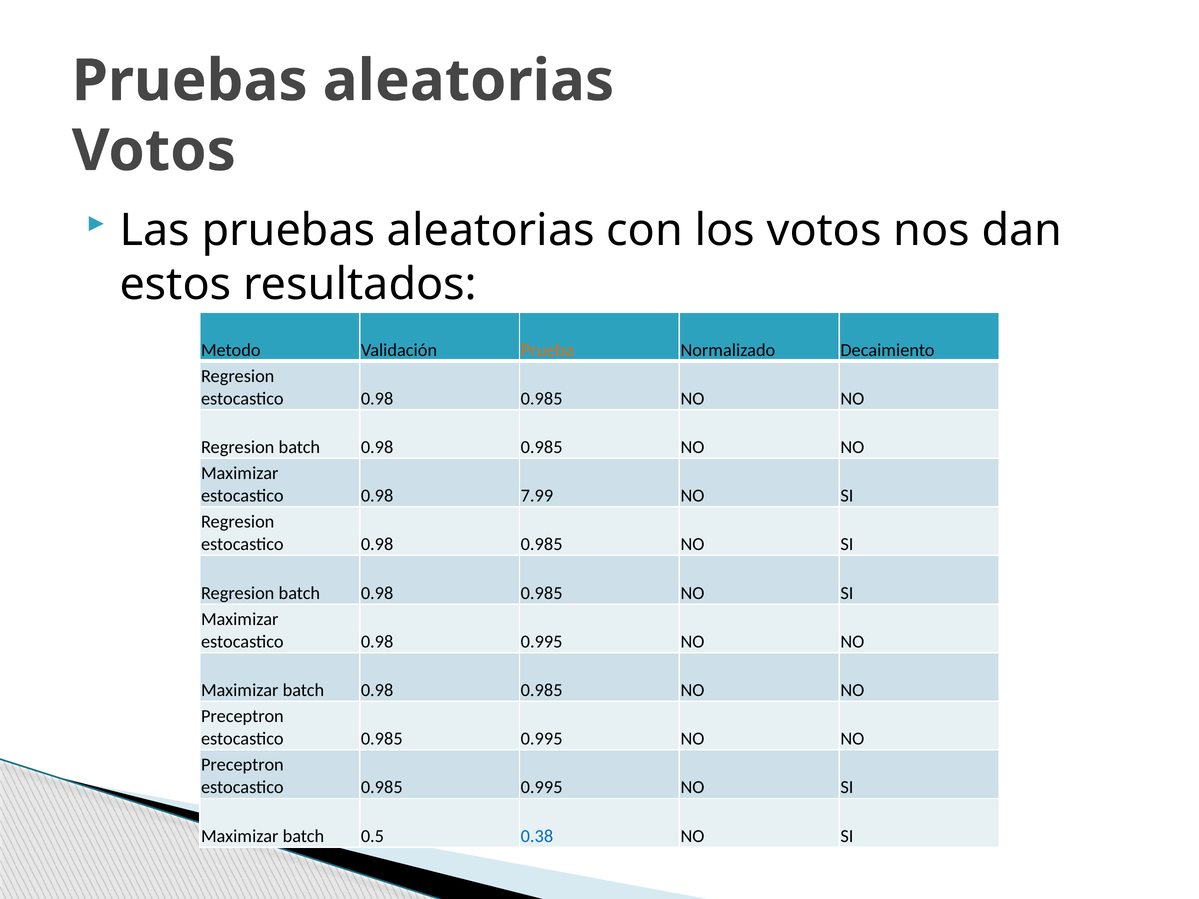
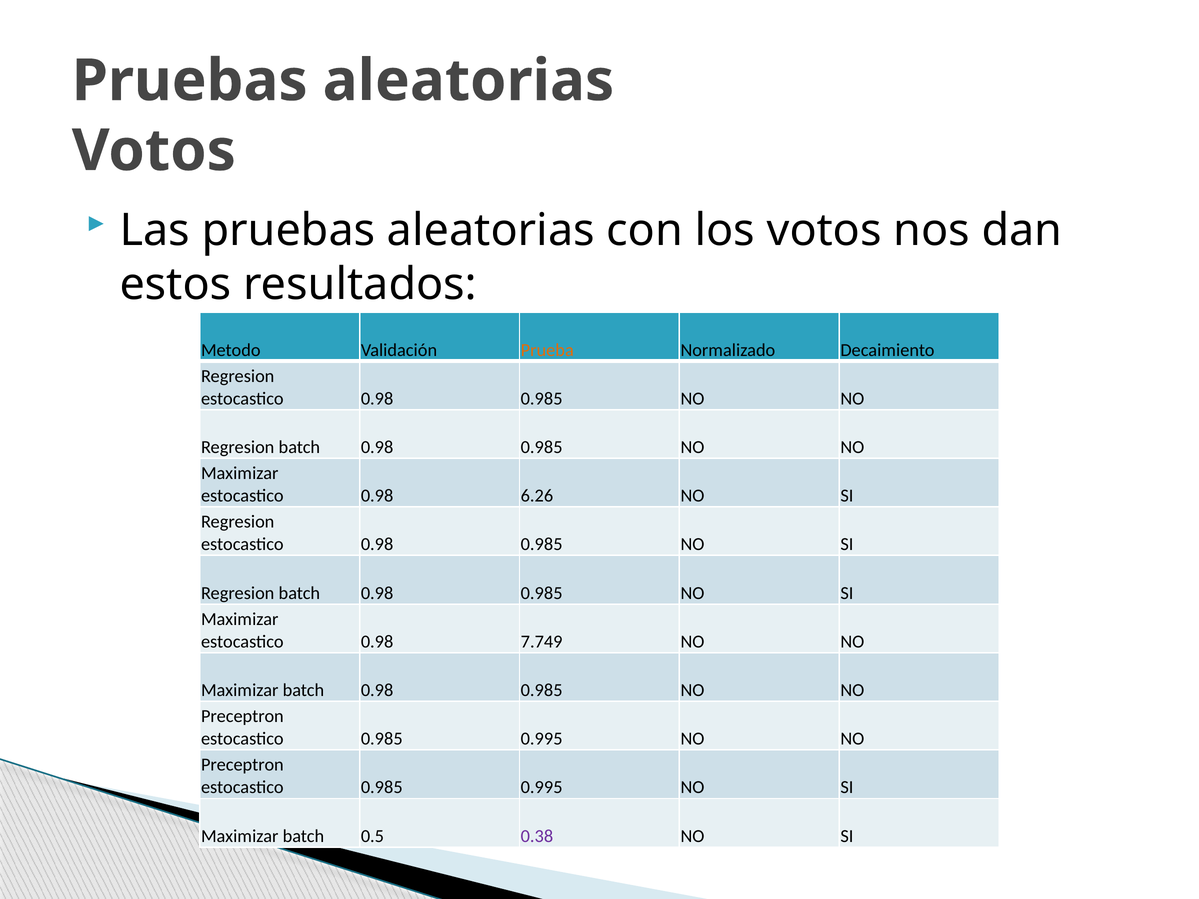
7.99: 7.99 -> 6.26 (537, 496)
0.98 0.995: 0.995 -> 7.749 (542, 642)
0.38 colour: blue -> purple (537, 836)
